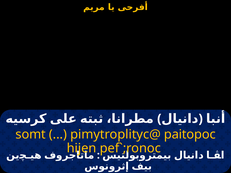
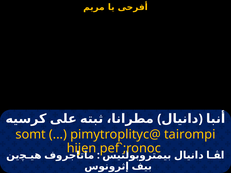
paitopoc: paitopoc -> tairompi (190, 134)
